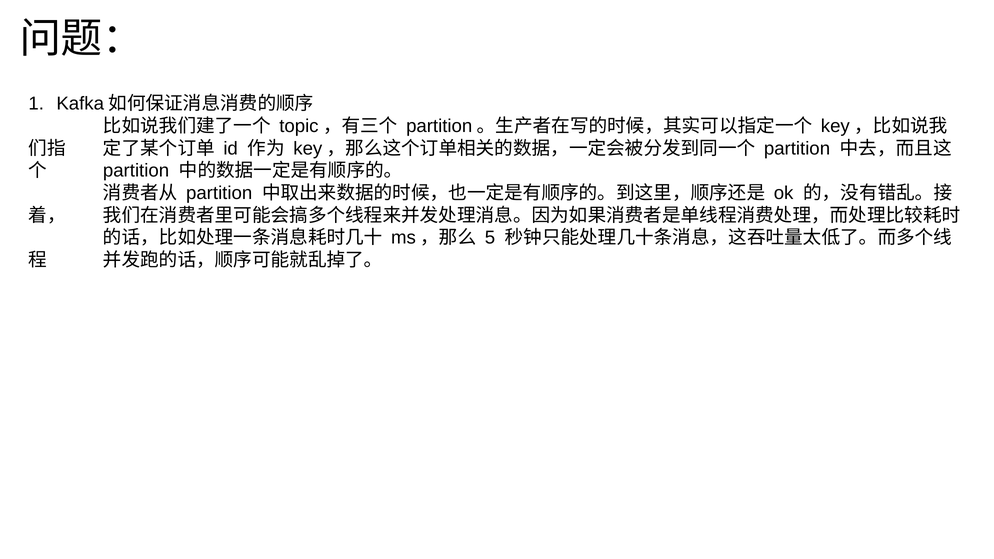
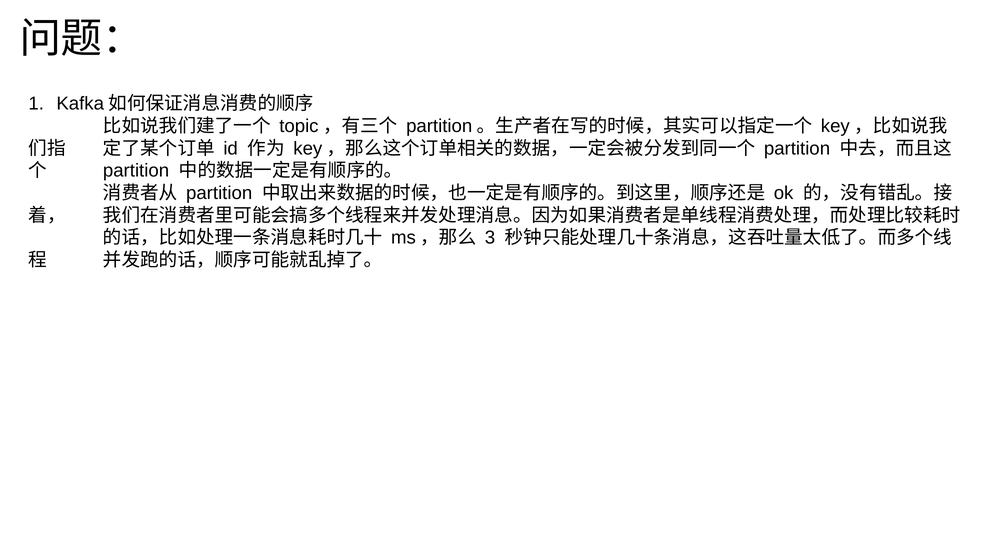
5: 5 -> 3 (490, 238)
